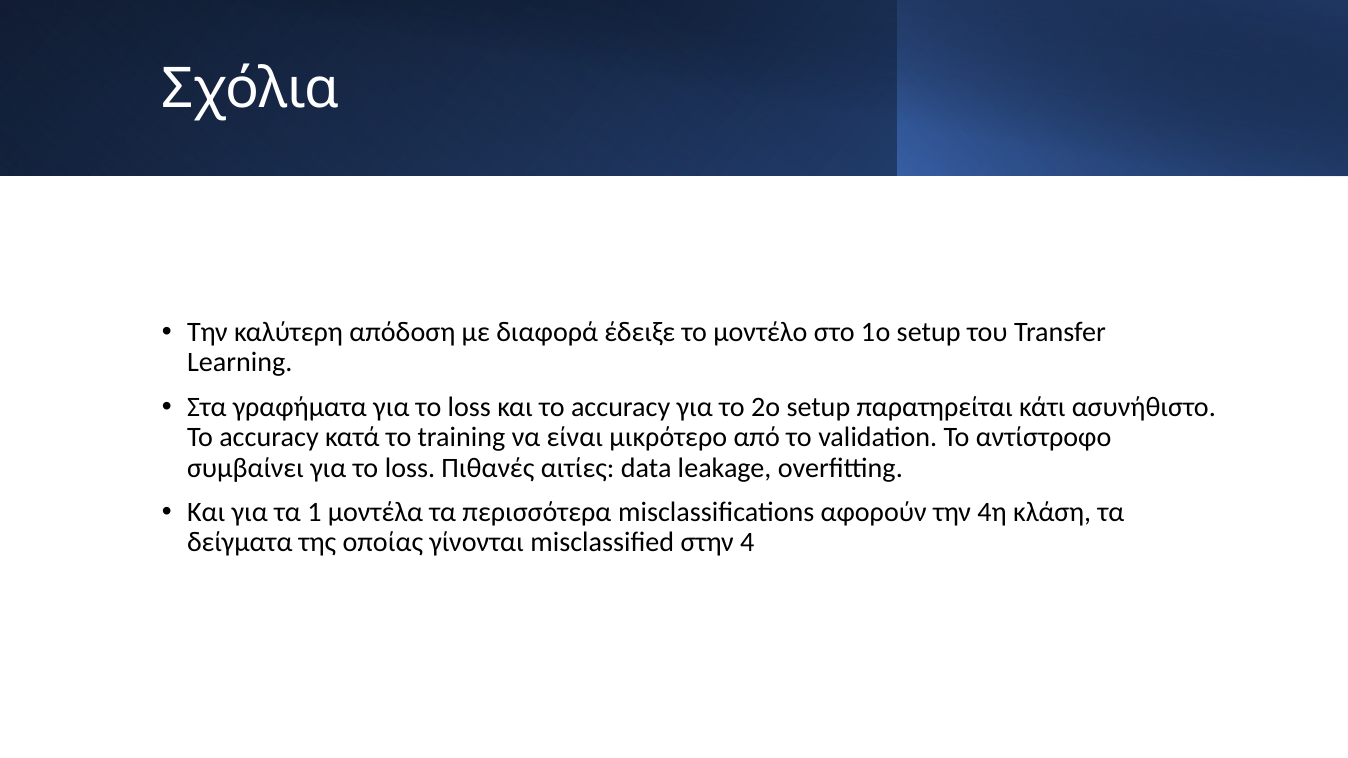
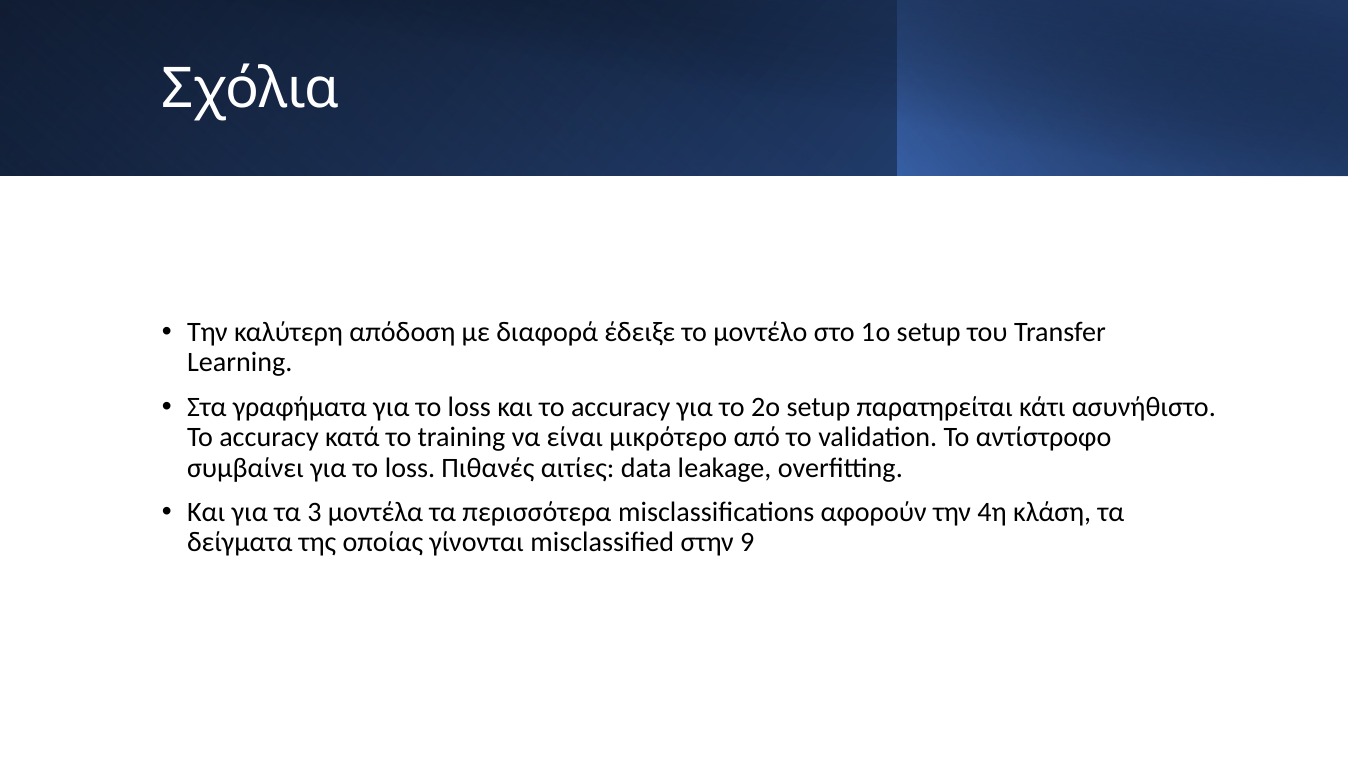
1: 1 -> 3 (314, 512)
4: 4 -> 9 (747, 543)
